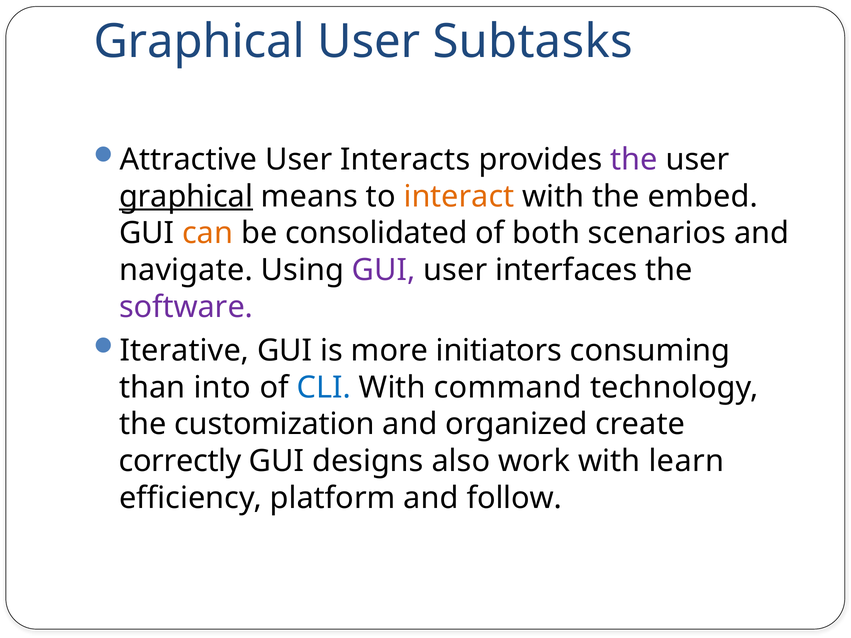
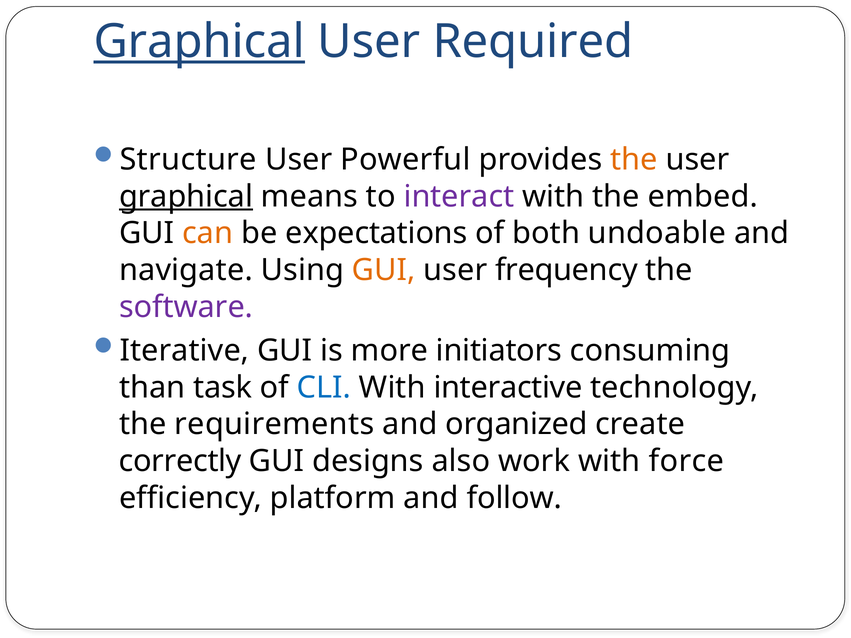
Graphical underline: none -> present (199, 42)
Subtasks: Subtasks -> Required (533, 42)
Attractive: Attractive -> Structure (188, 160)
Interacts: Interacts -> Powerful (405, 160)
the colour: purple -> orange (634, 160)
interact colour: orange -> purple (459, 196)
consolidated: consolidated -> expectations (376, 233)
scenarios: scenarios -> undoable (657, 233)
GUI colour: purple -> orange (384, 270)
interfaces: interfaces -> frequency (566, 270)
into: into -> task (223, 388)
command: command -> interactive (508, 388)
customization: customization -> requirements (274, 424)
learn: learn -> force (686, 461)
